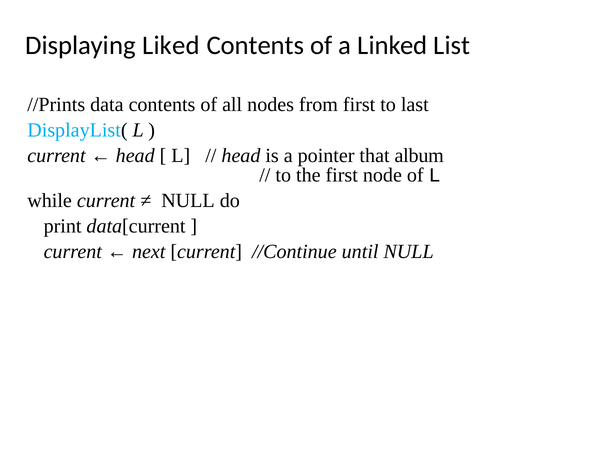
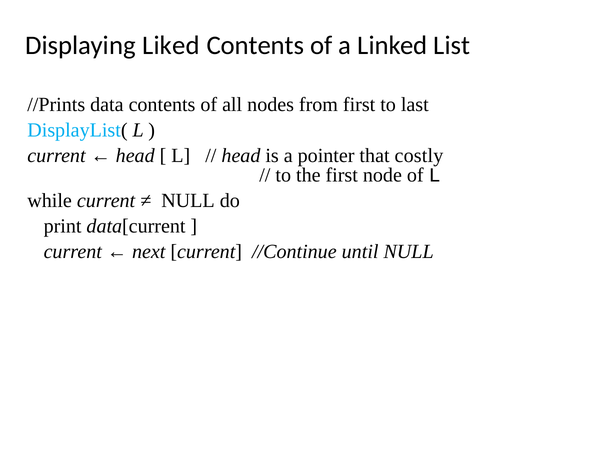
album: album -> costly (419, 156)
